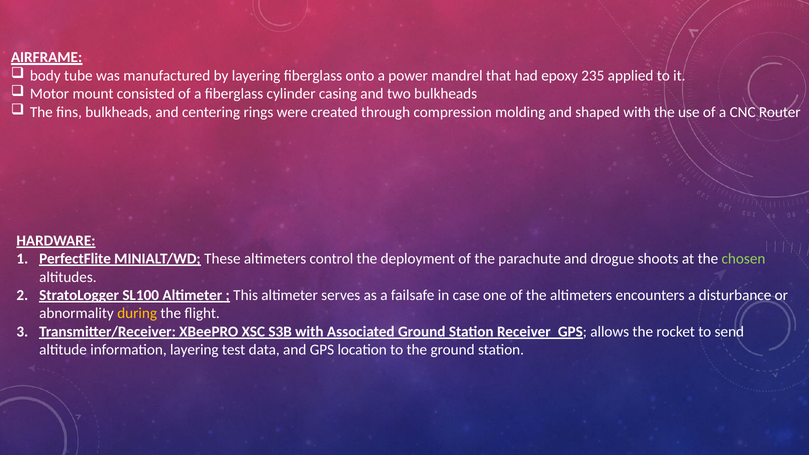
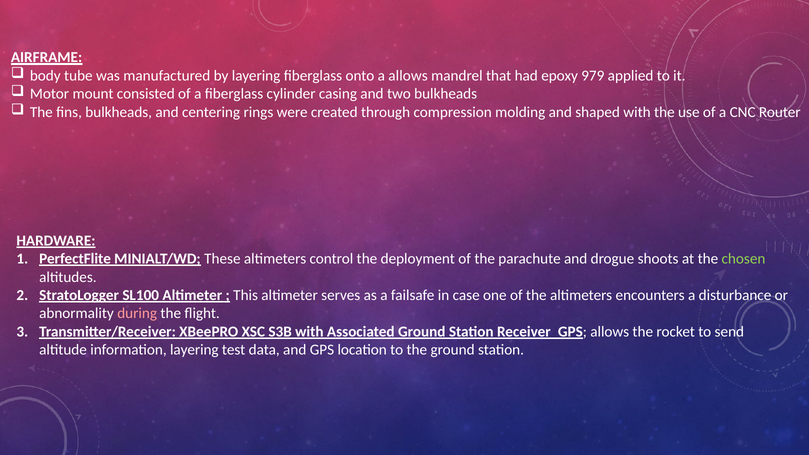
a power: power -> allows (408, 76)
235: 235 -> 979 (593, 76)
during colour: yellow -> pink (137, 313)
